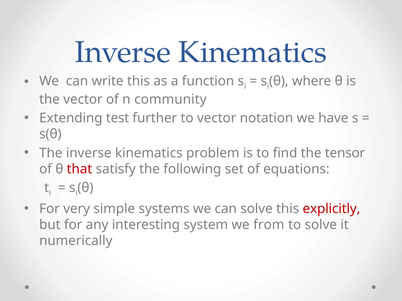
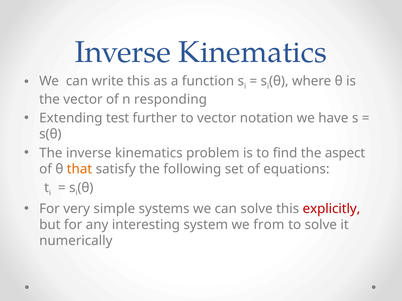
community: community -> responding (170, 100)
tensor: tensor -> aspect (345, 153)
that colour: red -> orange (79, 169)
